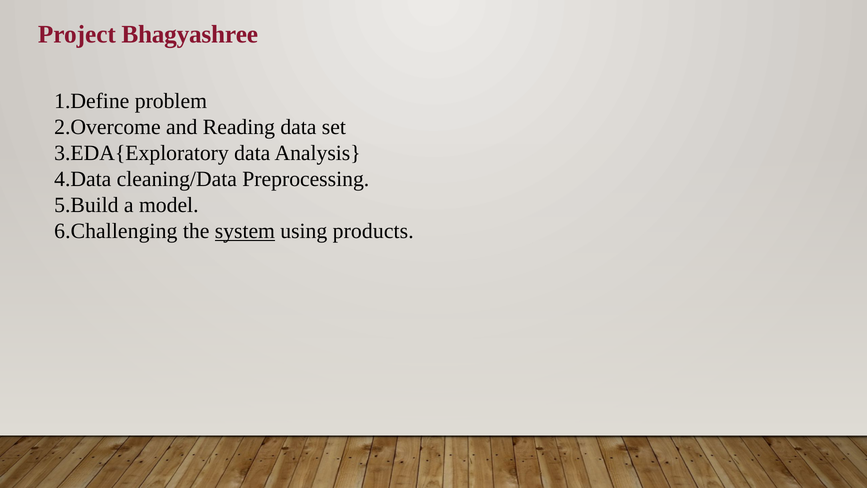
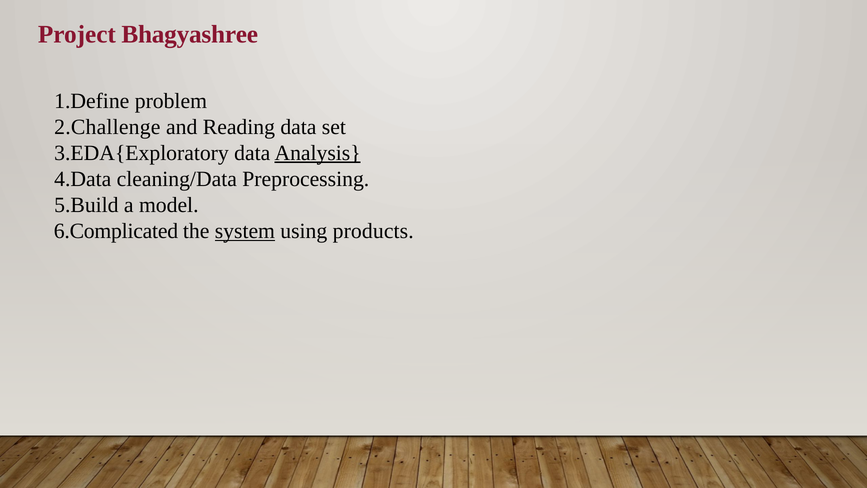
2.Overcome: 2.Overcome -> 2.Challenge (107, 127)
Analysis underline: none -> present (318, 153)
6.Challenging: 6.Challenging -> 6.Complicated (116, 231)
